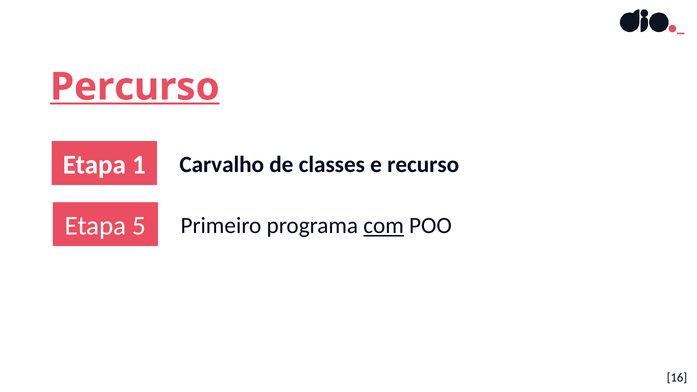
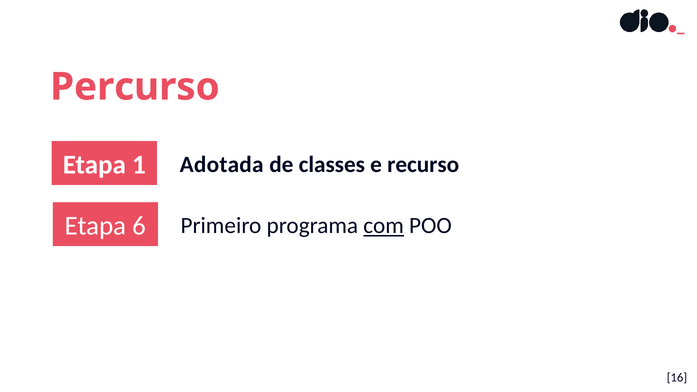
Percurso underline: present -> none (135, 87)
Carvalho: Carvalho -> Adotada (222, 165)
5: 5 -> 6 (139, 226)
